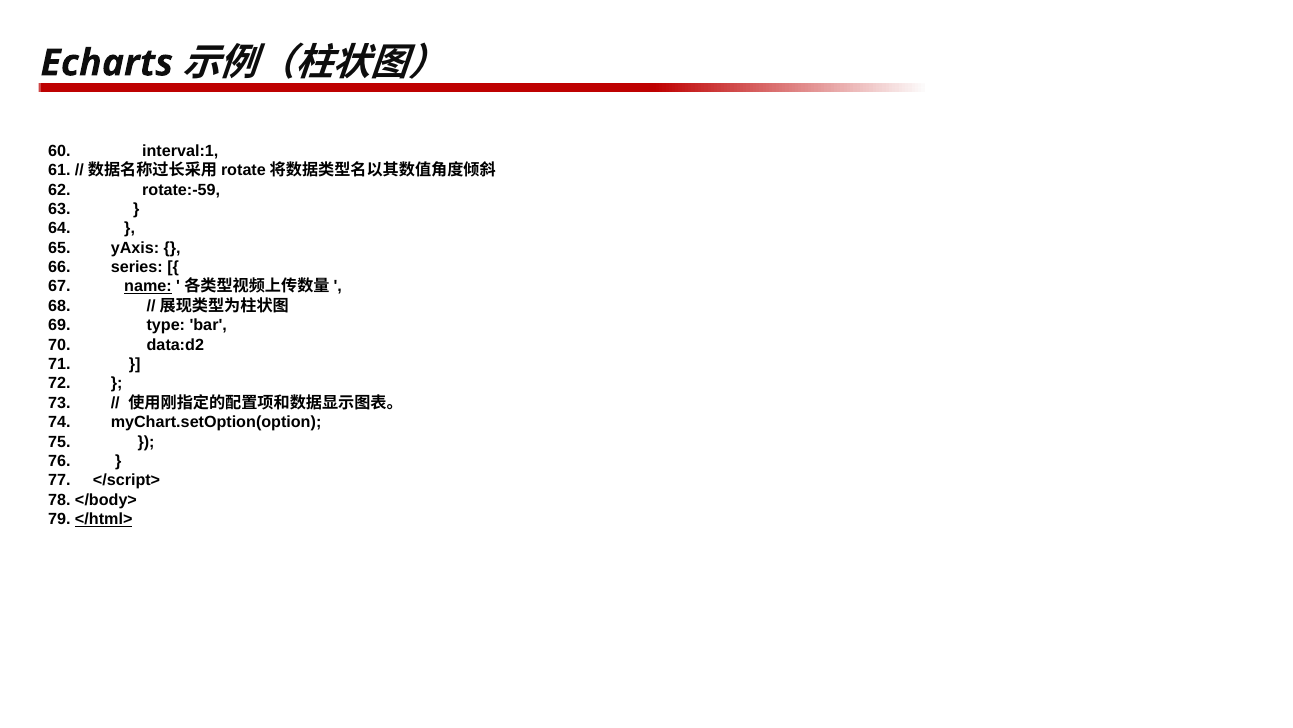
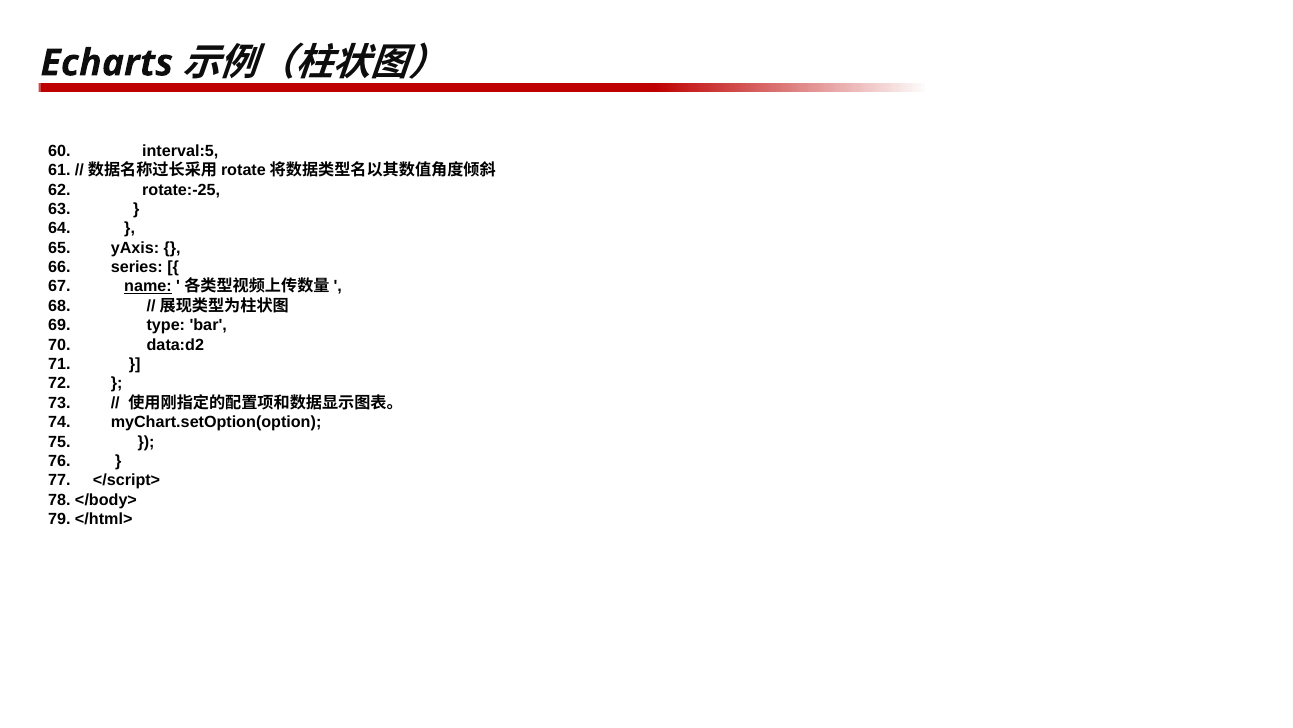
interval:1: interval:1 -> interval:5 (180, 151)
rotate:-59: rotate:-59 -> rotate:-25 (181, 190)
</html> underline: present -> none (104, 519)
